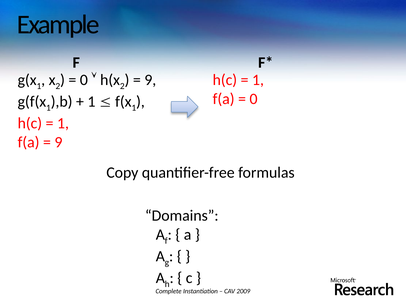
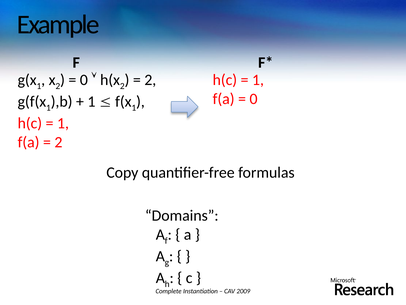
9: 9 -> 2 (150, 80)
9: 9 -> 2 (58, 142)
